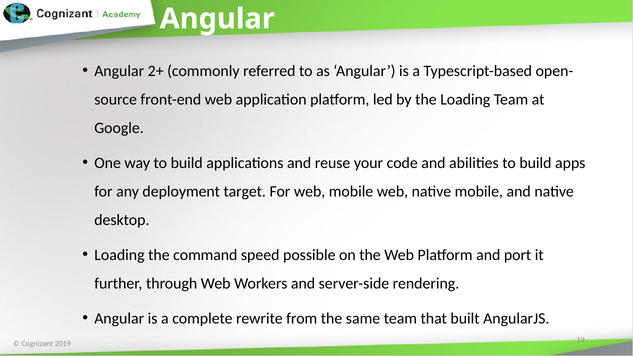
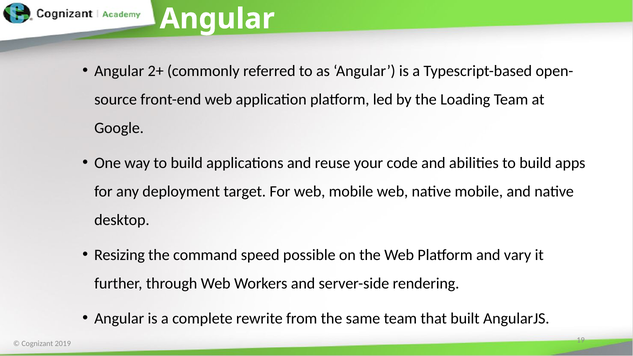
Loading: Loading -> Resizing (120, 255)
port: port -> vary (518, 255)
